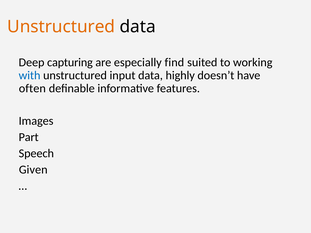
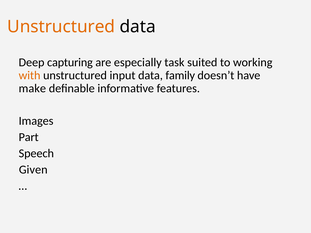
find: find -> task (174, 62)
with colour: blue -> orange (30, 75)
highly: highly -> family (180, 75)
often: often -> make (32, 88)
